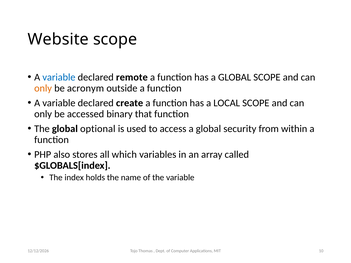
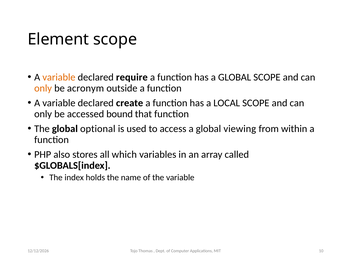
Website: Website -> Element (58, 39)
variable colour: blue -> orange (59, 77)
remote: remote -> require (132, 77)
binary: binary -> bound (120, 114)
security: security -> viewing (240, 129)
